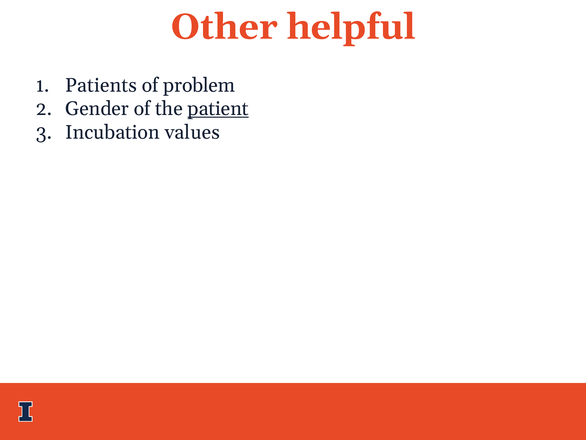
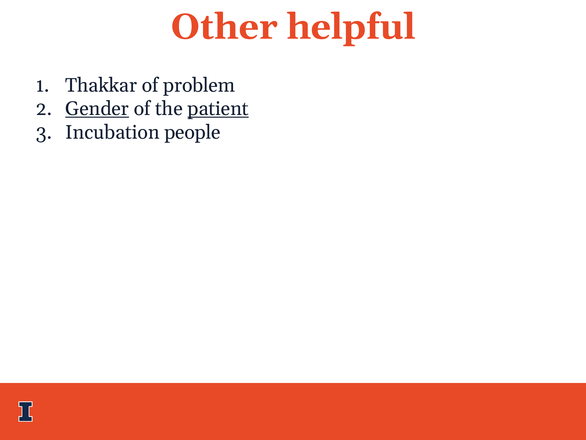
Patients: Patients -> Thakkar (101, 85)
Gender underline: none -> present (97, 109)
values: values -> people (193, 132)
